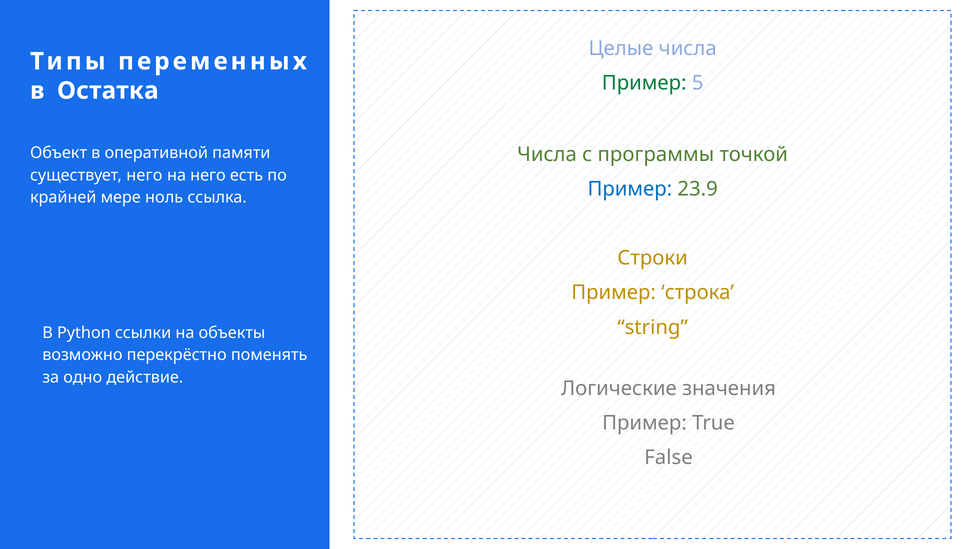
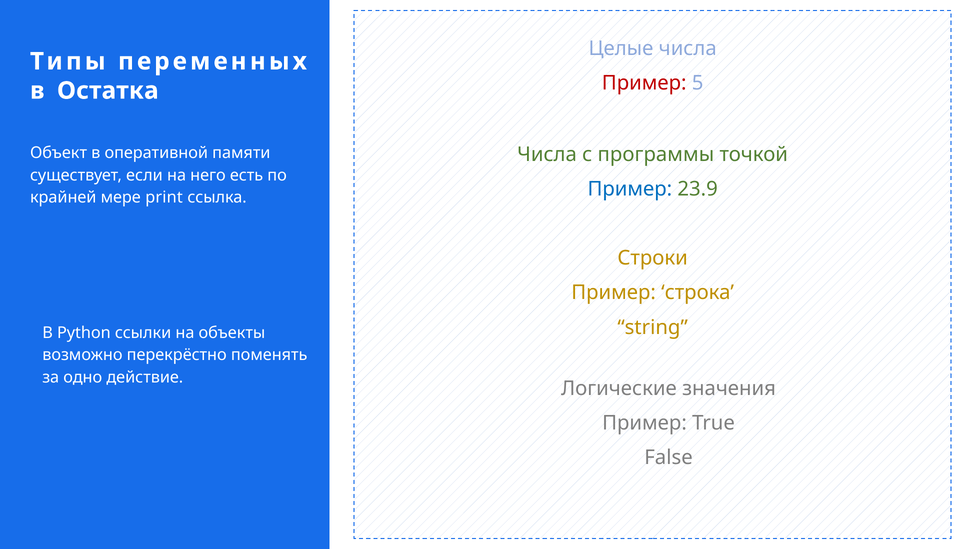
Пример colour: green -> red (644, 83)
существует него: него -> если (144, 175)
ноль: ноль -> print (164, 197)
